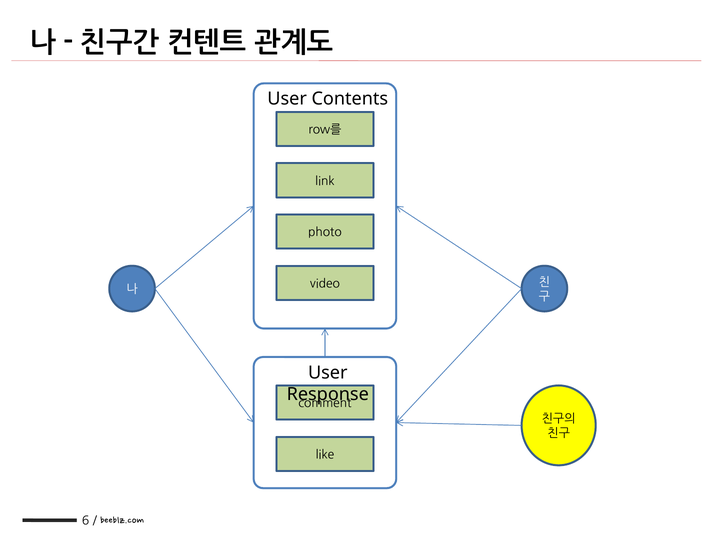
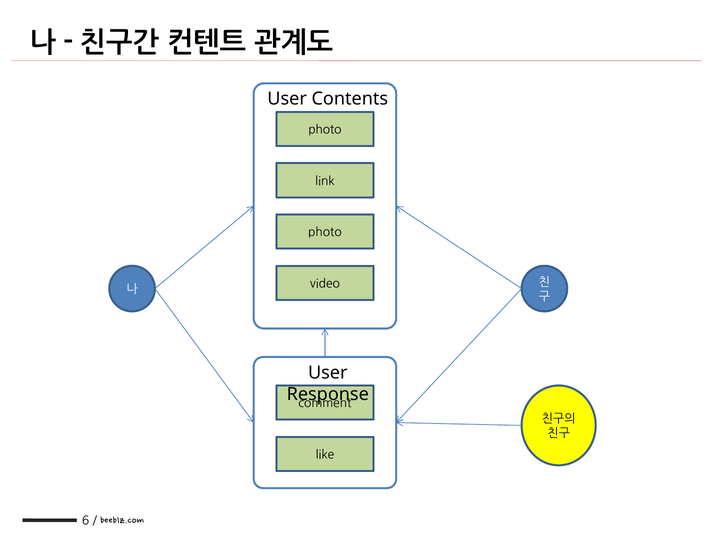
row를: row를 -> photo (325, 130)
